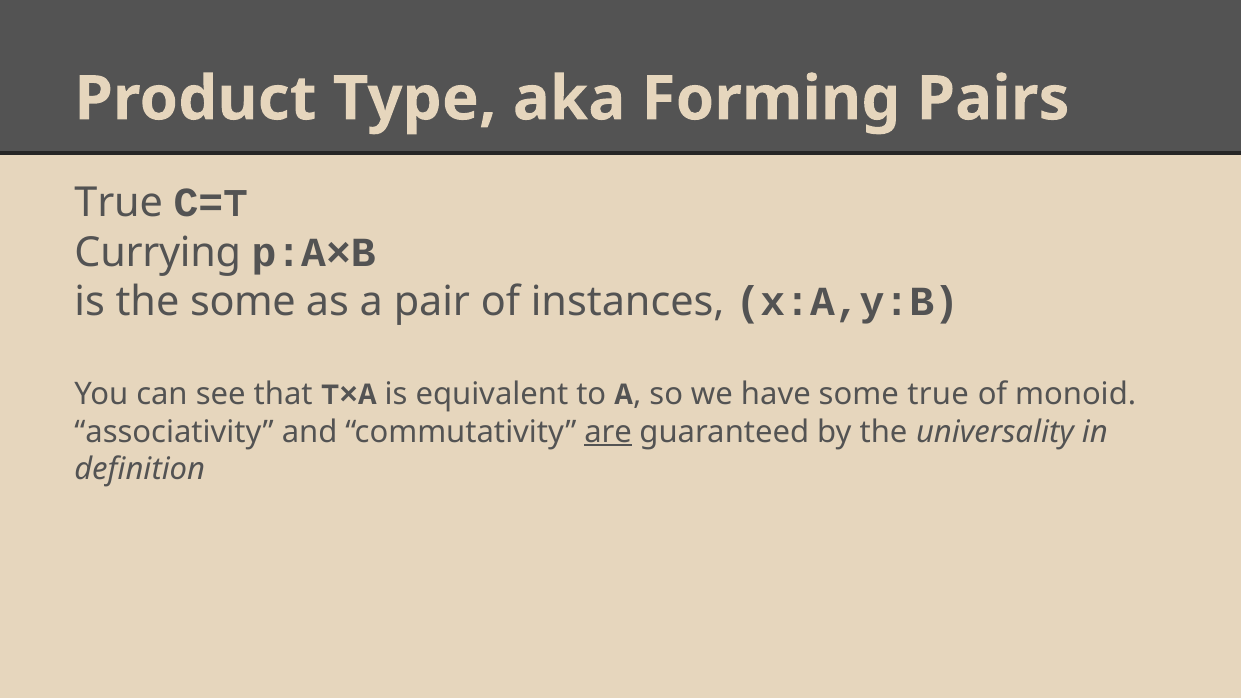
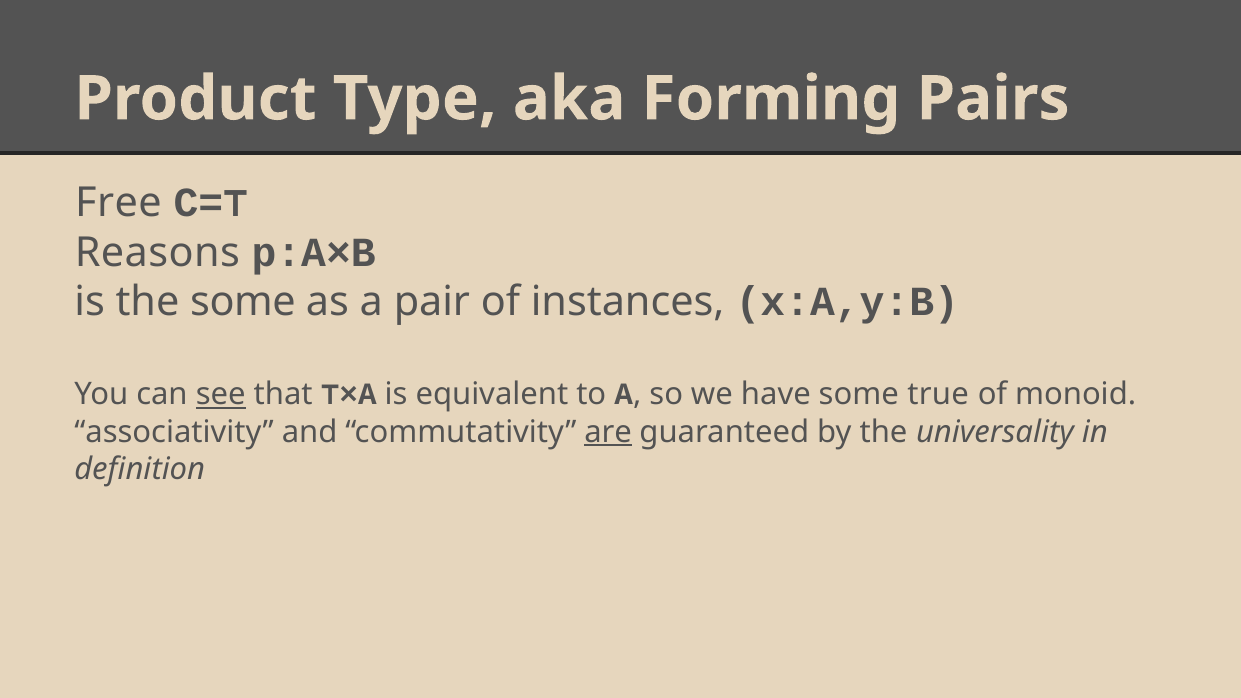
True: True -> Free (118, 203)
Currying: Currying -> Reasons (157, 253)
see underline: none -> present (221, 395)
